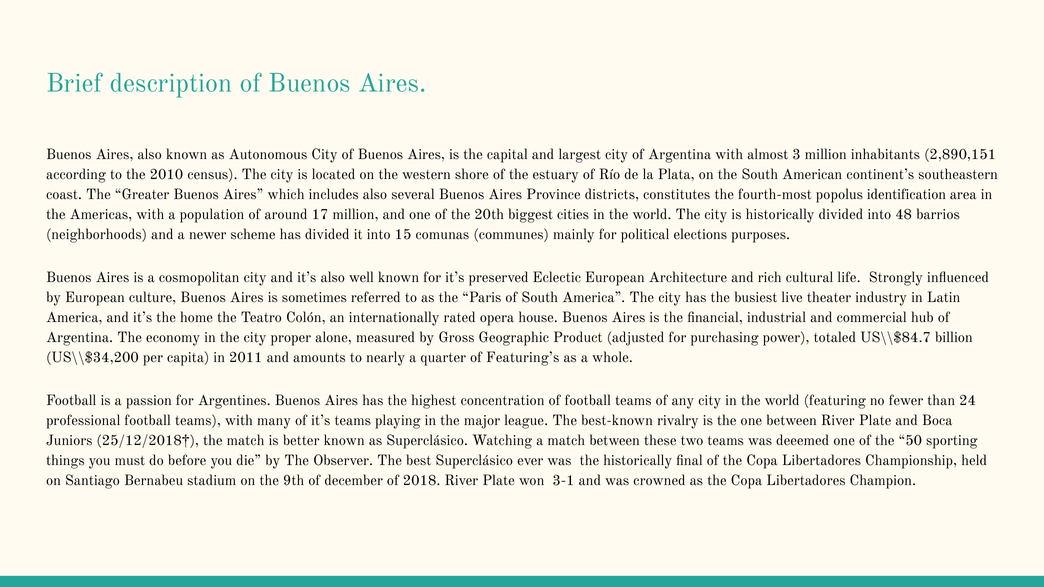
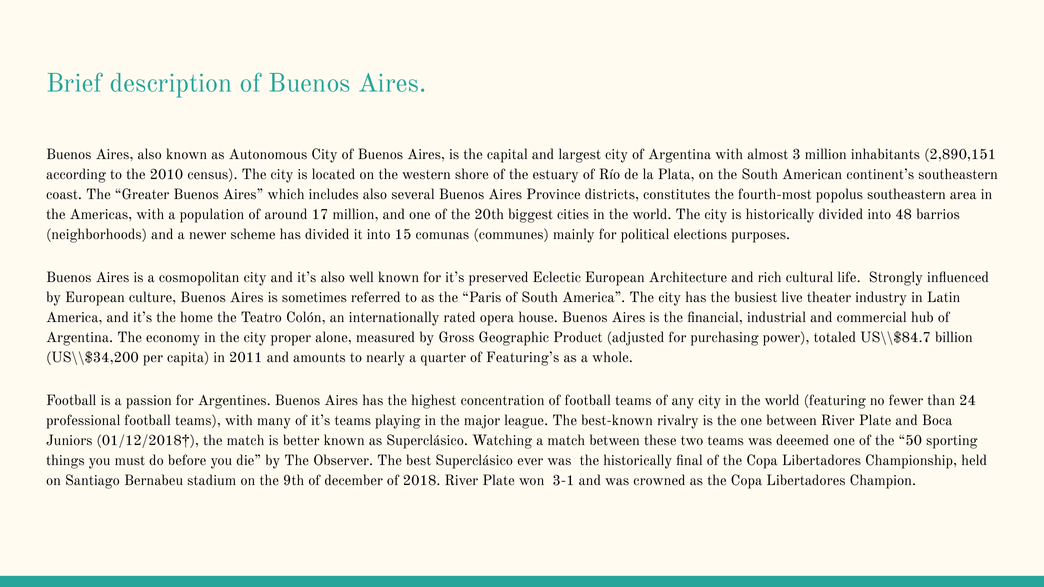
popolus identification: identification -> southeastern (906, 194)
25/12/2018†: 25/12/2018† -> 01/12/2018† (148, 441)
